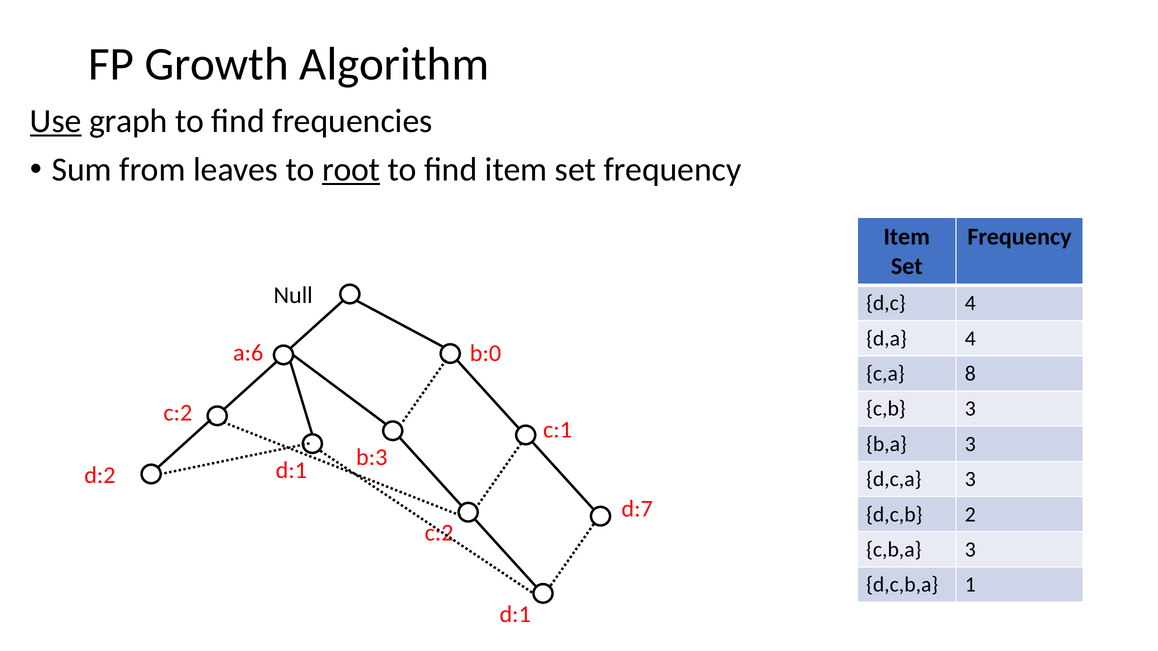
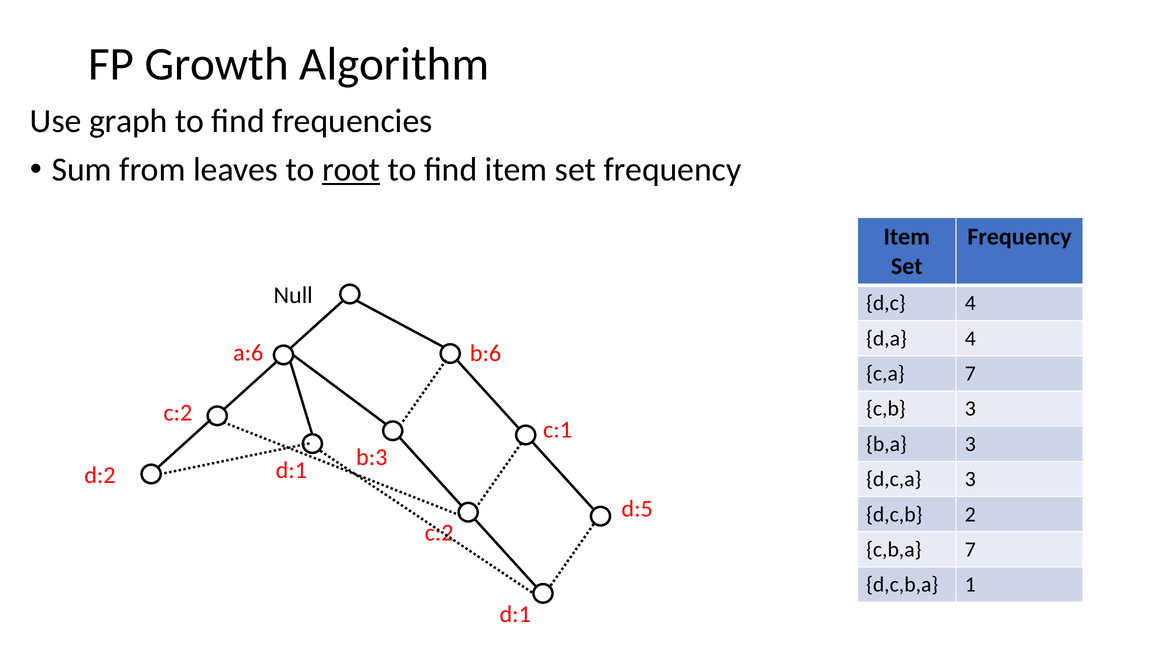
Use underline: present -> none (56, 121)
b:0: b:0 -> b:6 (486, 354)
c,a 8: 8 -> 7 (970, 374)
d:7: d:7 -> d:5 (637, 509)
c,b,a 3: 3 -> 7 (970, 550)
